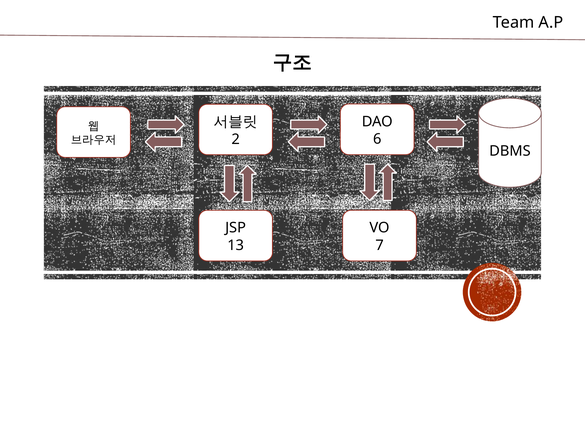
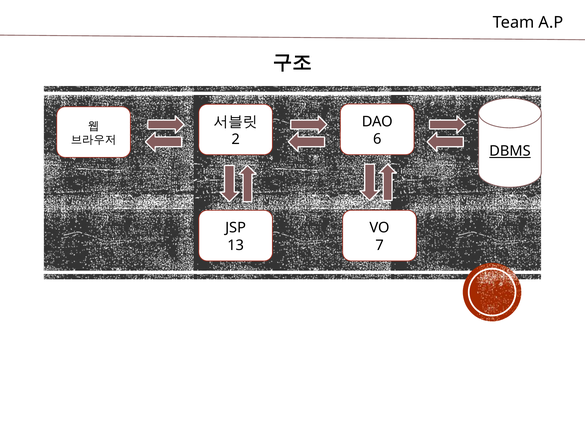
DBMS underline: none -> present (510, 151)
